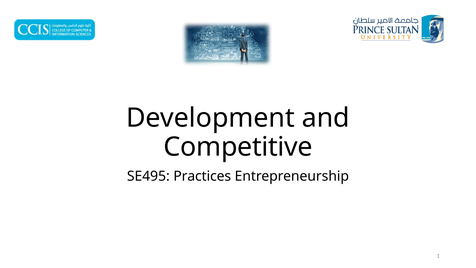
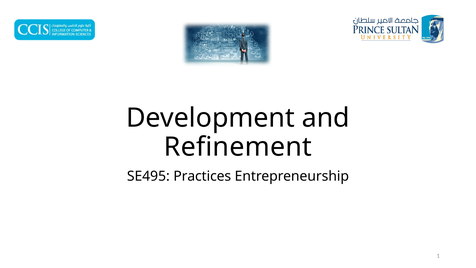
Competitive: Competitive -> Refinement (238, 147)
